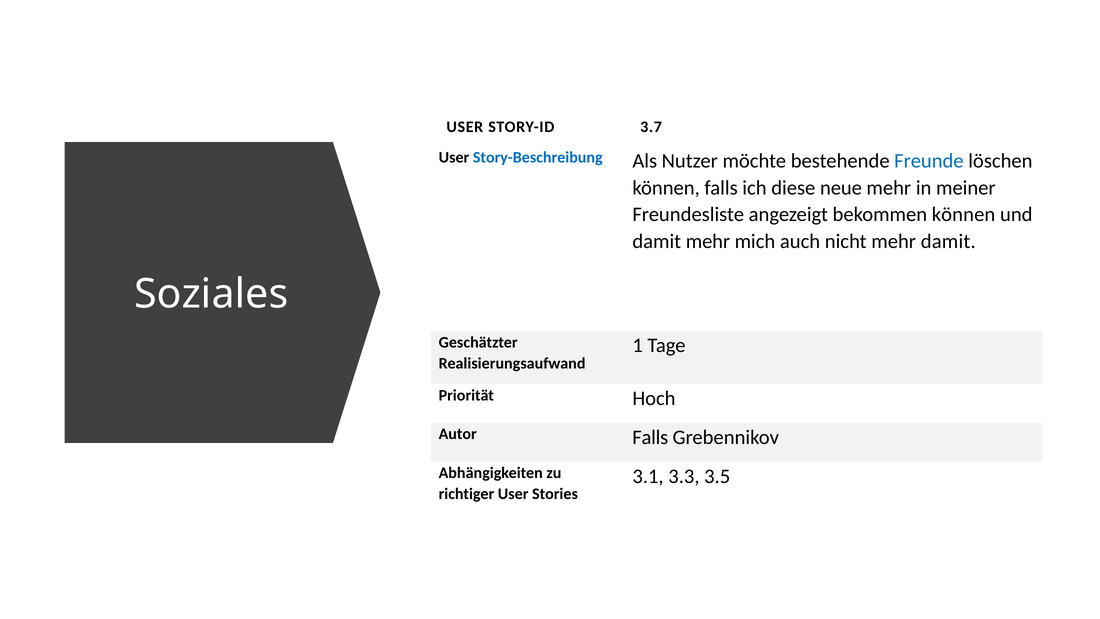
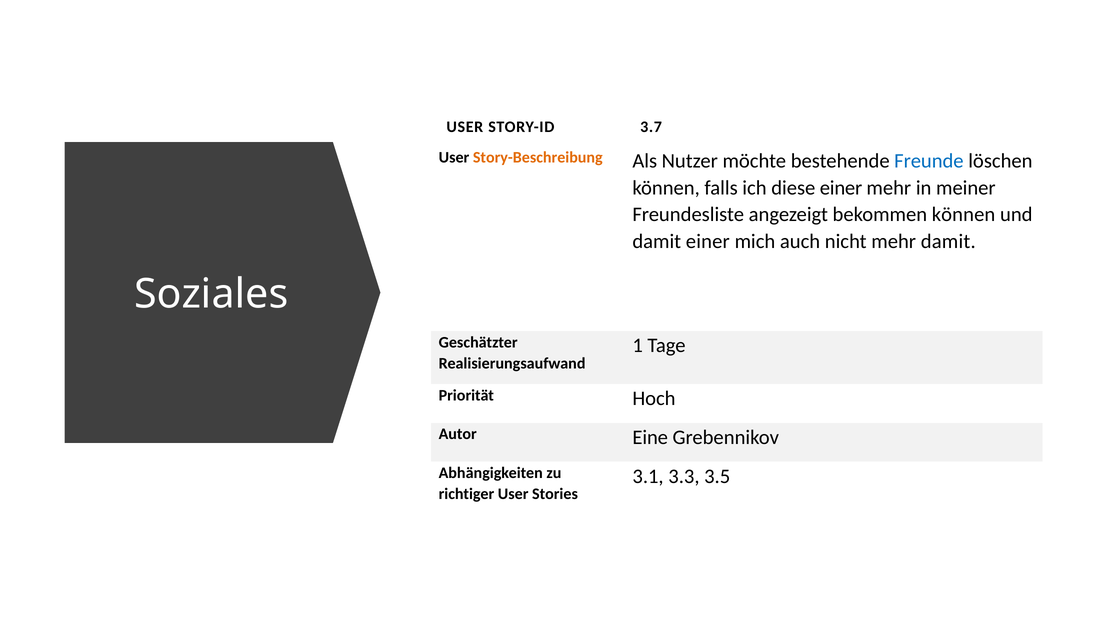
Story-Beschreibung colour: blue -> orange (538, 157)
diese neue: neue -> einer (841, 188)
damit mehr: mehr -> einer (708, 242)
Autor Falls: Falls -> Eine (650, 437)
